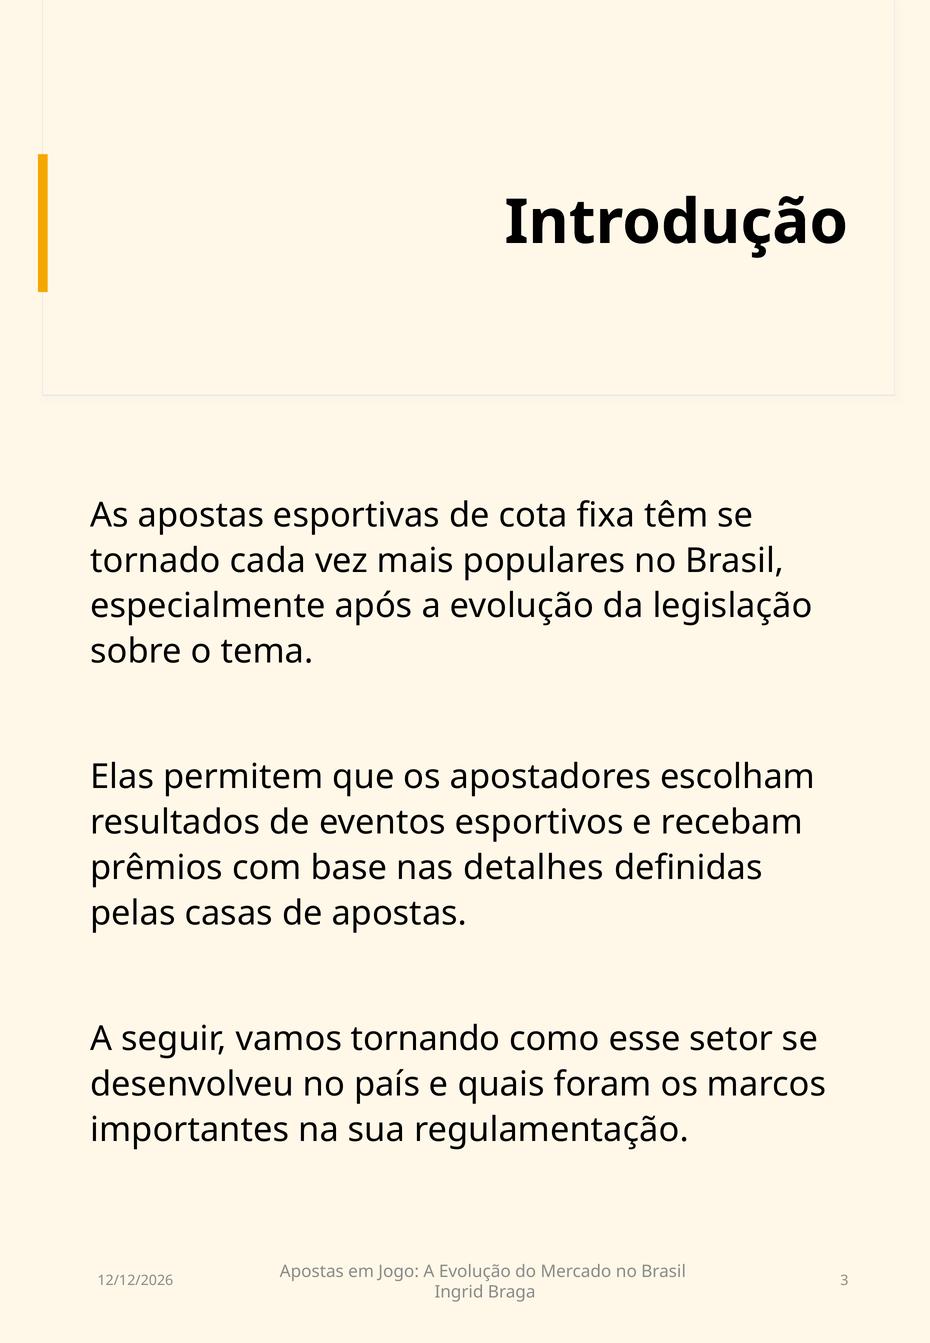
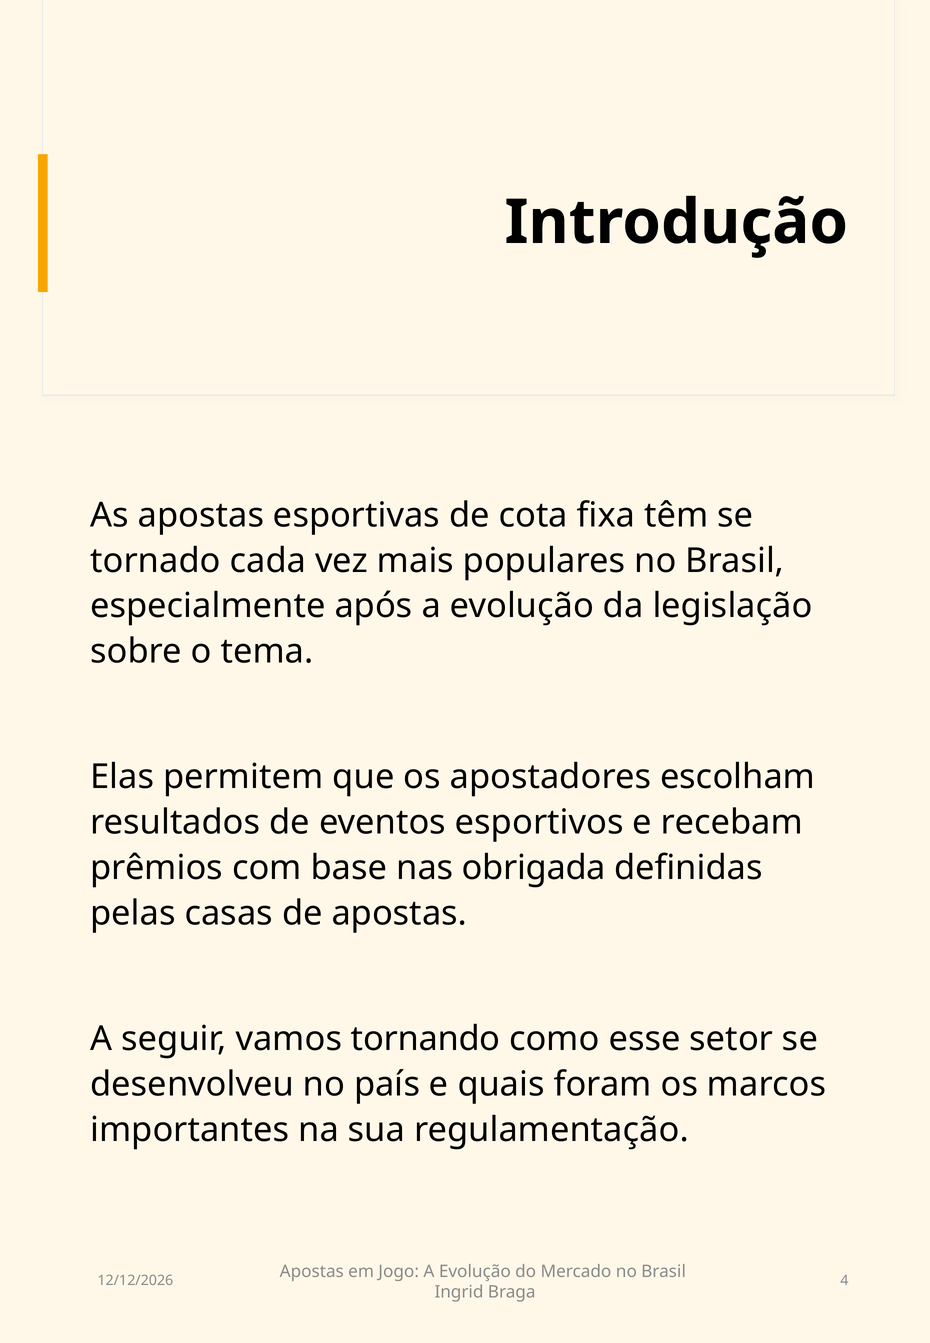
detalhes: detalhes -> obrigada (534, 868)
3: 3 -> 4 (844, 1281)
